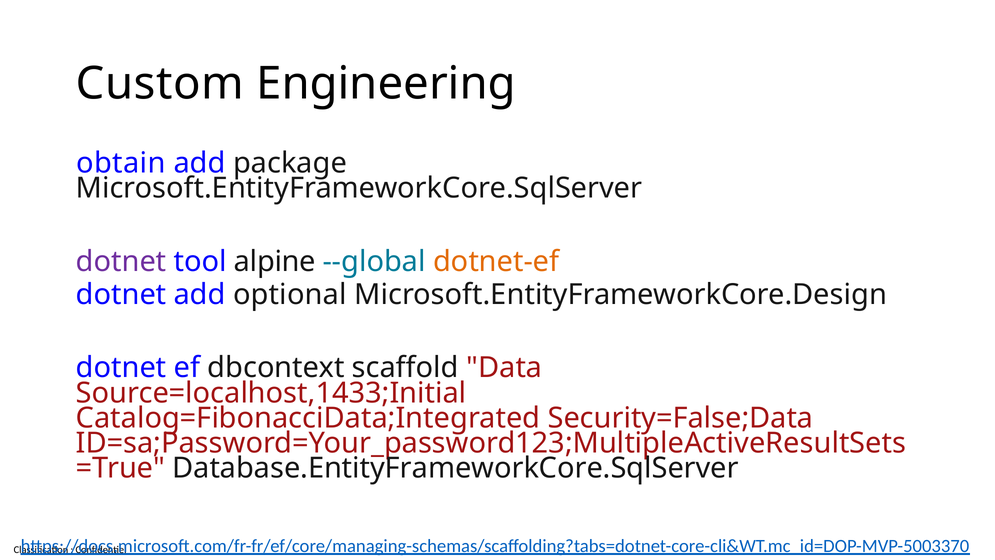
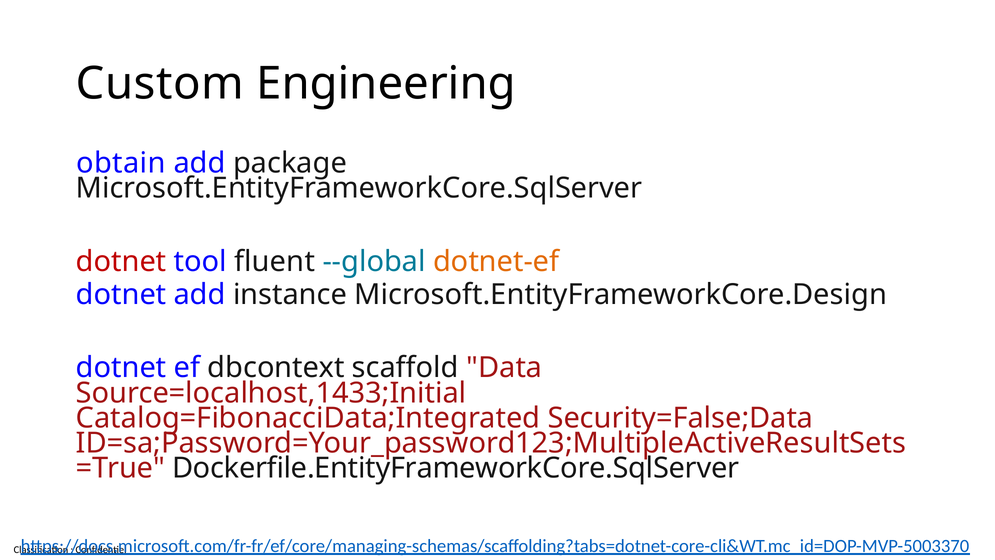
dotnet colour: purple -> red (121, 261)
alpine: alpine -> fluent (275, 261)
optional: optional -> instance (290, 295)
Database.EntityFrameworkCore.SqlServer: Database.EntityFrameworkCore.SqlServer -> Dockerfile.EntityFrameworkCore.SqlServer (456, 468)
